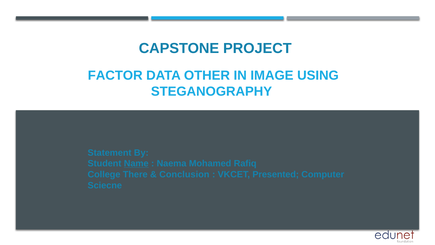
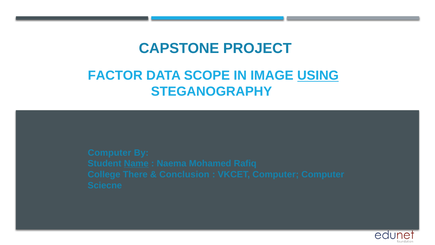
OTHER: OTHER -> SCOPE (207, 75)
USING underline: none -> present (318, 75)
Statement: Statement -> Computer (110, 153)
VKCET Presented: Presented -> Computer (276, 174)
